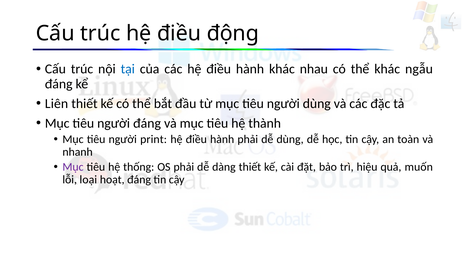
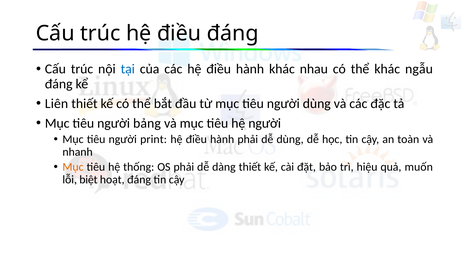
điều động: động -> đáng (233, 33)
người đáng: đáng -> bảng (147, 123)
hệ thành: thành -> người (265, 123)
Mục colour: purple -> orange (73, 167)
loại: loại -> biệt (88, 180)
